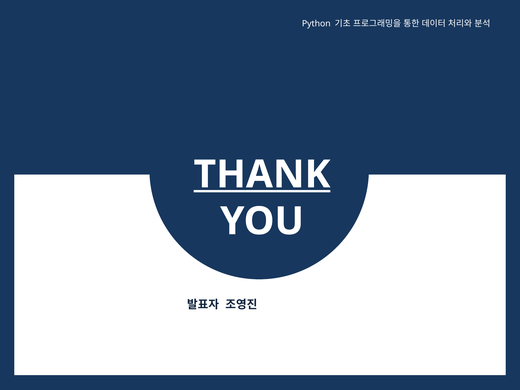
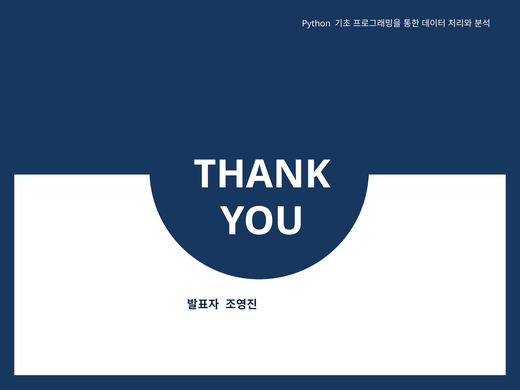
THANK underline: present -> none (262, 175)
